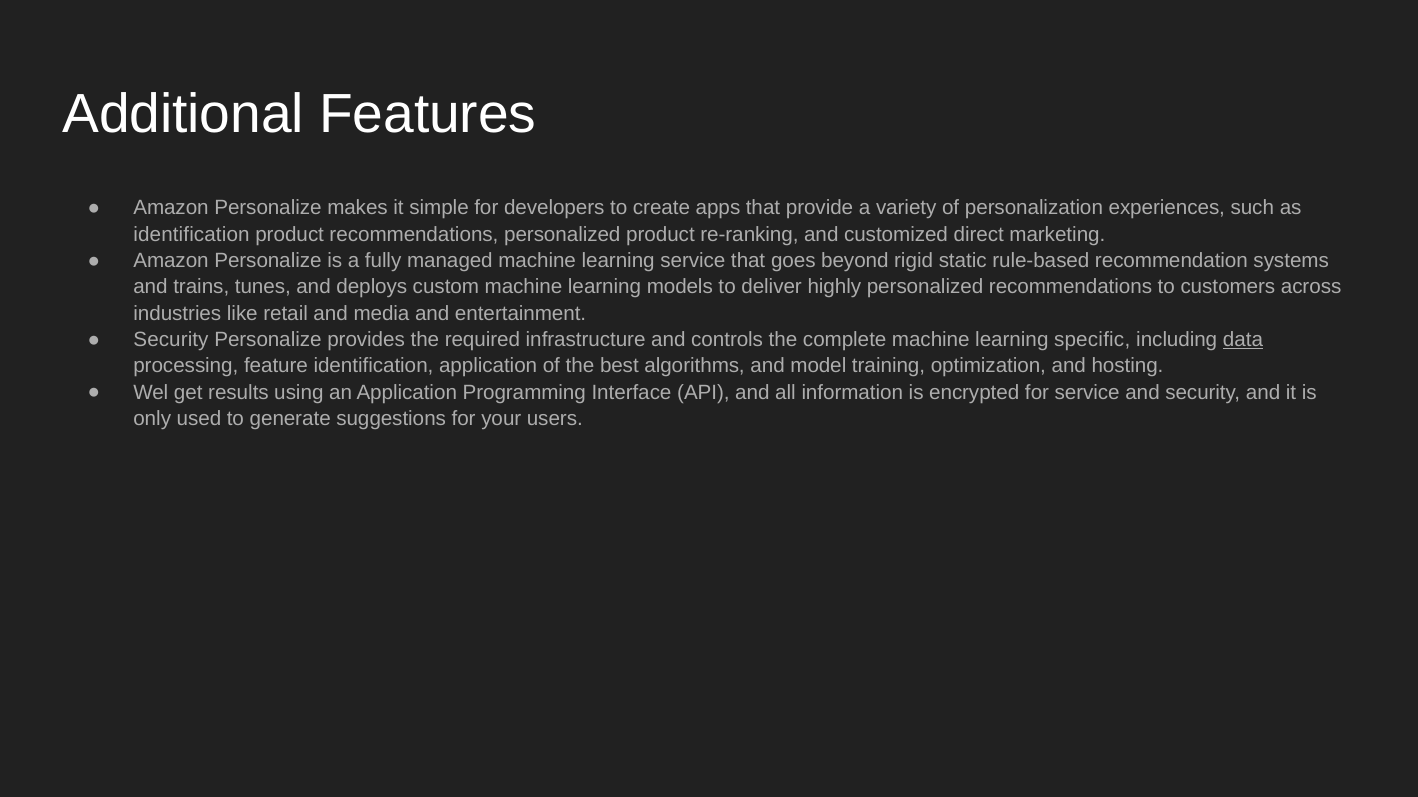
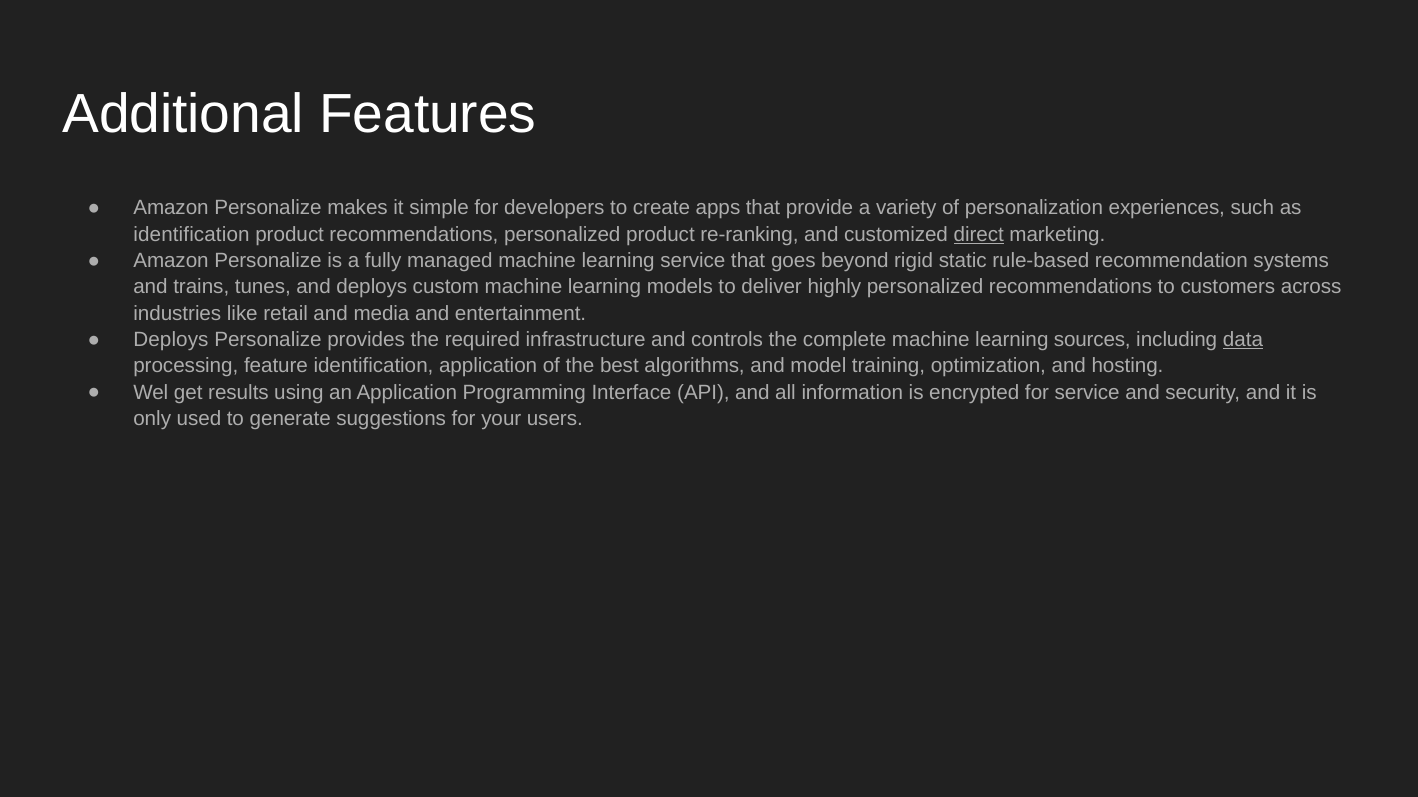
direct underline: none -> present (979, 234)
Security: Security -> Deploys (171, 340)
specific: specific -> sources (1092, 340)
